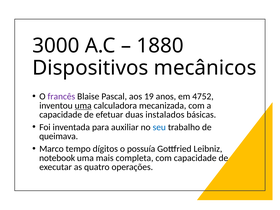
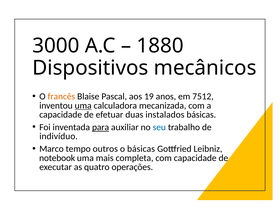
francês colour: purple -> orange (61, 97)
4752: 4752 -> 7512 (203, 97)
para underline: none -> present (101, 127)
queimava: queimava -> indivíduo (59, 136)
dígitos: dígitos -> outros (105, 149)
o possuía: possuía -> básicas (141, 149)
